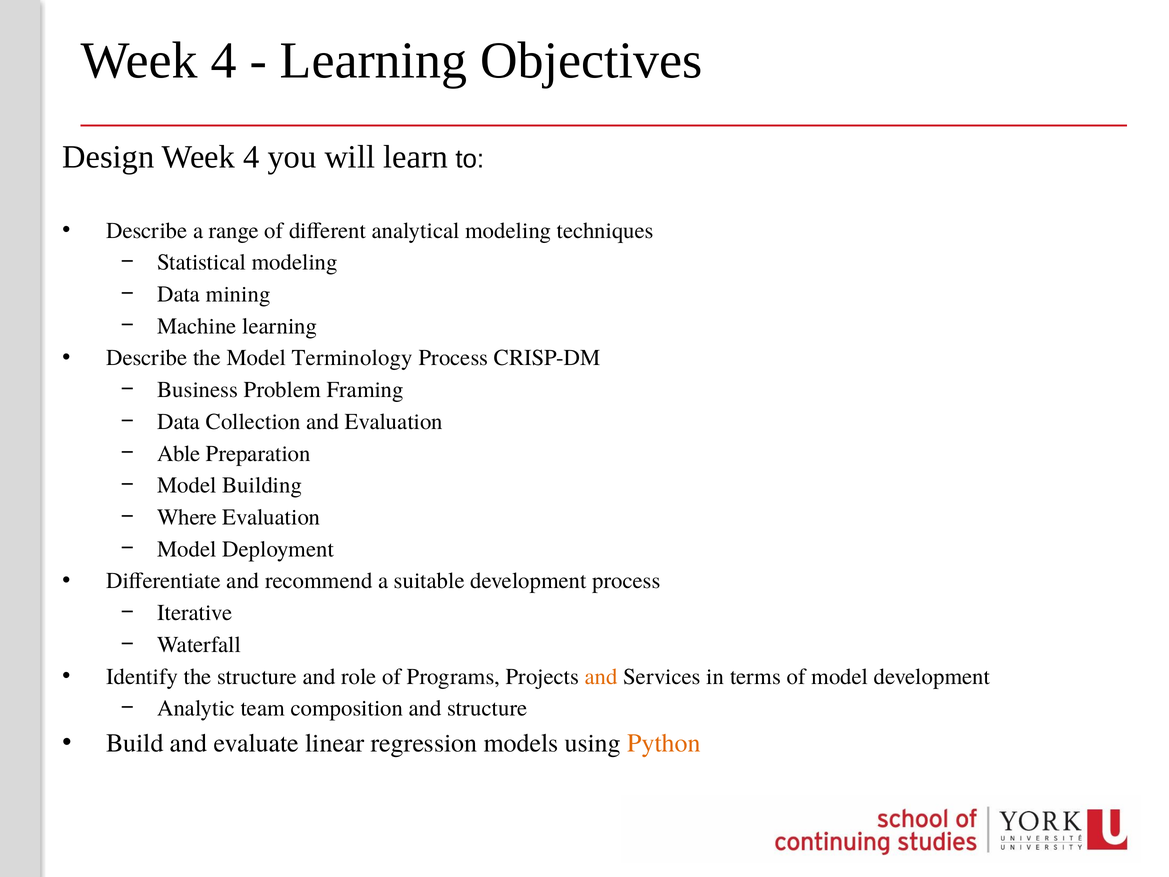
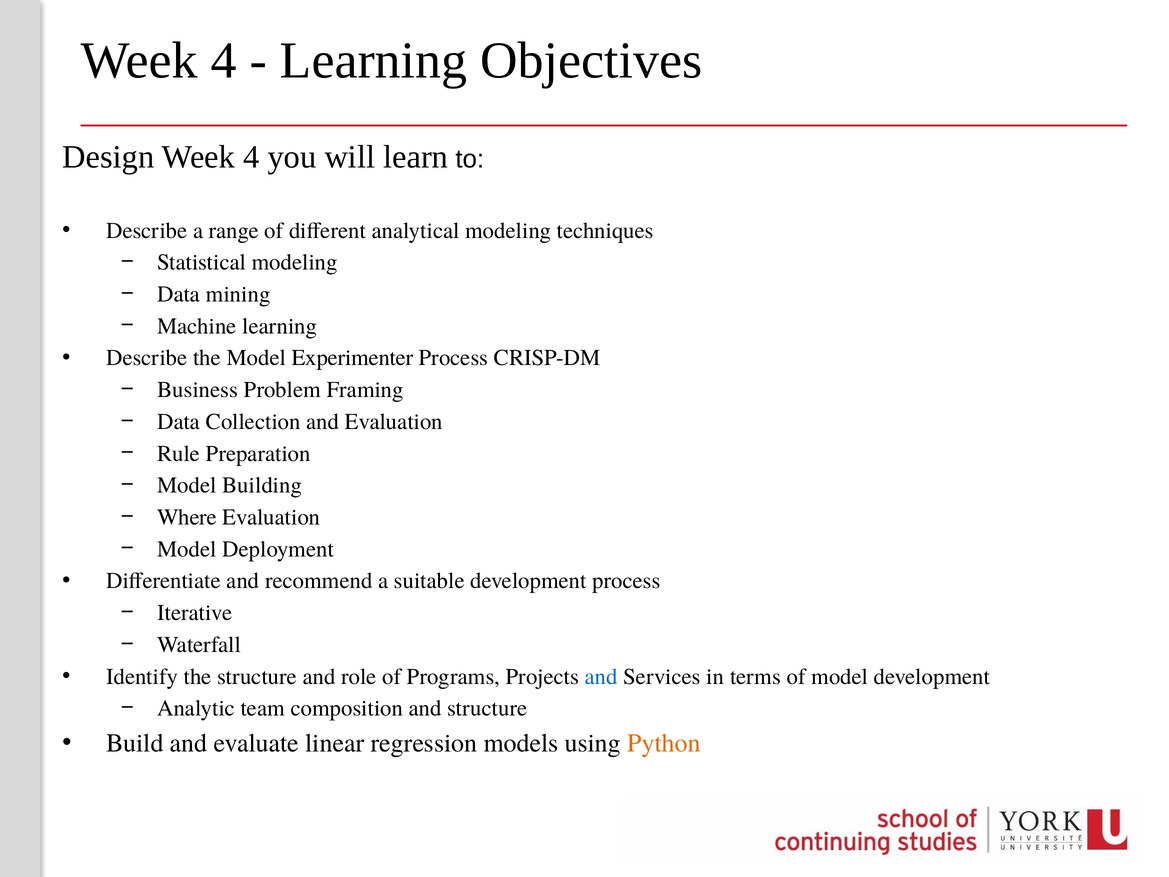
Terminology: Terminology -> Experimenter (353, 358)
Able: Able -> Rule (179, 453)
and colour: orange -> blue (601, 676)
